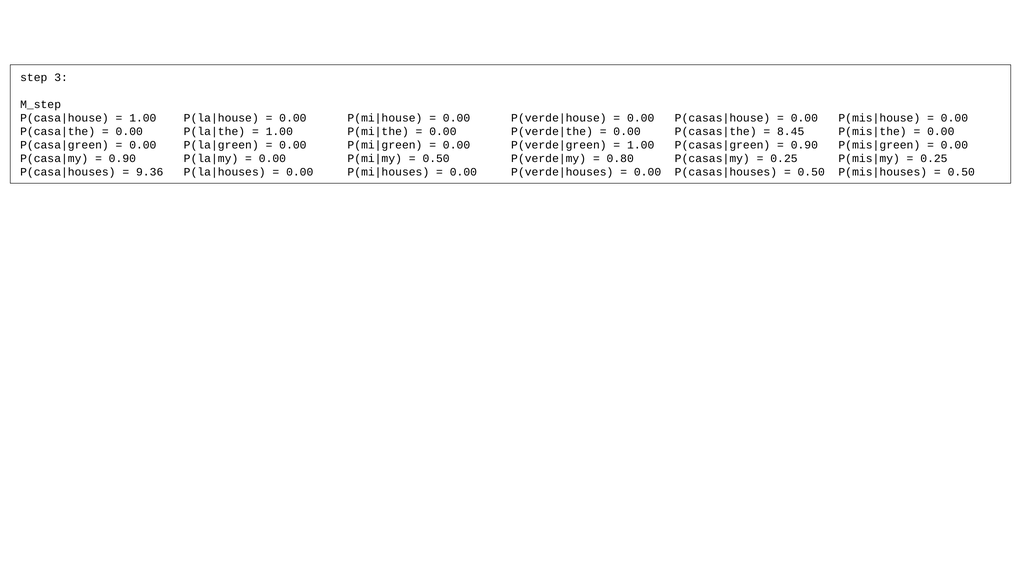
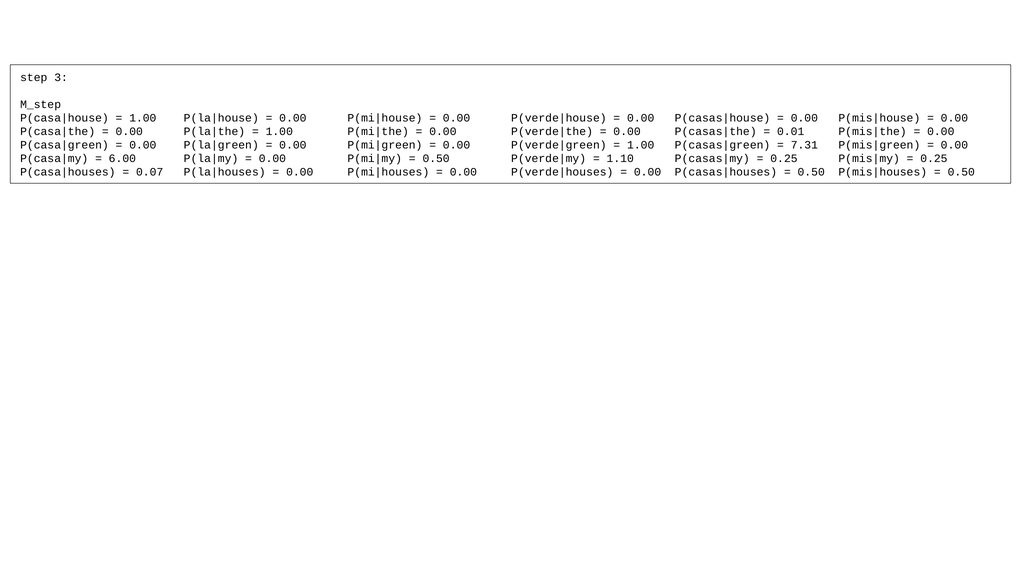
8.45: 8.45 -> 0.01 (791, 132)
0.90: 0.90 -> 7.31 (804, 145)
0.90: 0.90 -> 6.00 (122, 159)
0.80: 0.80 -> 1.10 (620, 159)
9.36: 9.36 -> 0.07 (150, 172)
